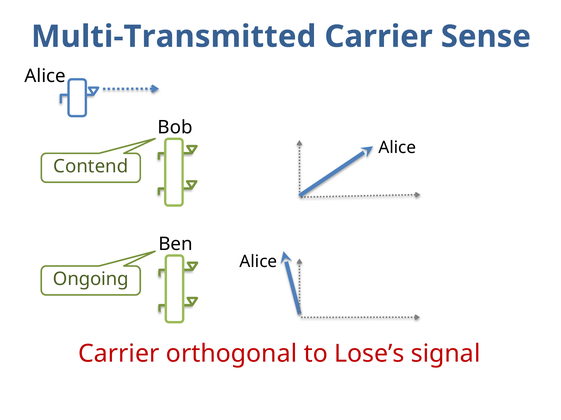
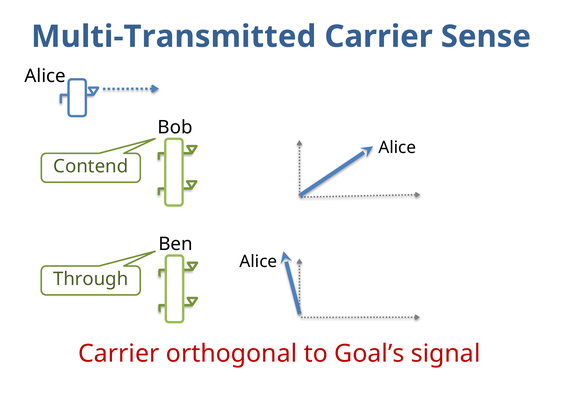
Ongoing: Ongoing -> Through (91, 280)
Lose’s: Lose’s -> Goal’s (369, 354)
